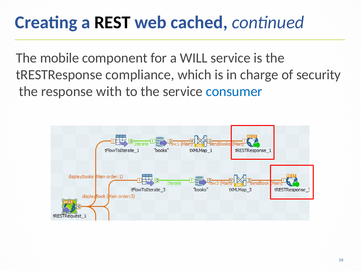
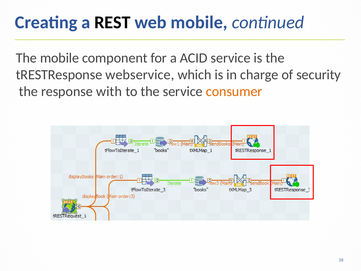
web cached: cached -> mobile (199, 22)
WILL: WILL -> ACID (194, 58)
compliance: compliance -> webservice (140, 75)
consumer colour: blue -> orange (234, 91)
